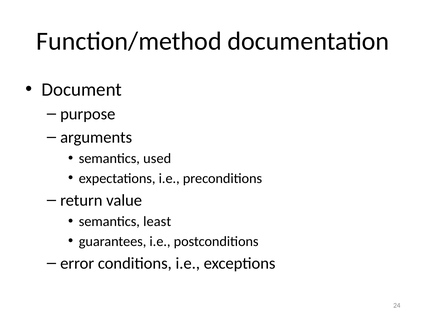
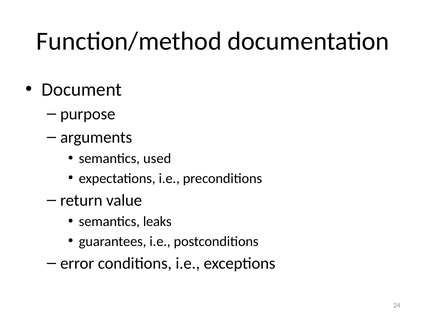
least: least -> leaks (157, 221)
